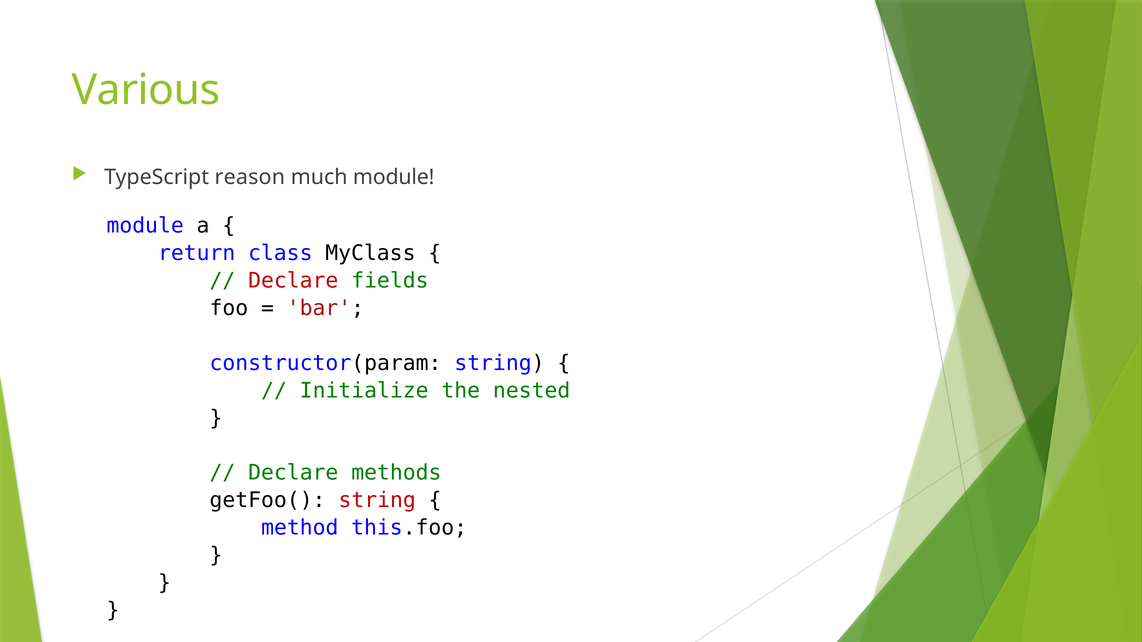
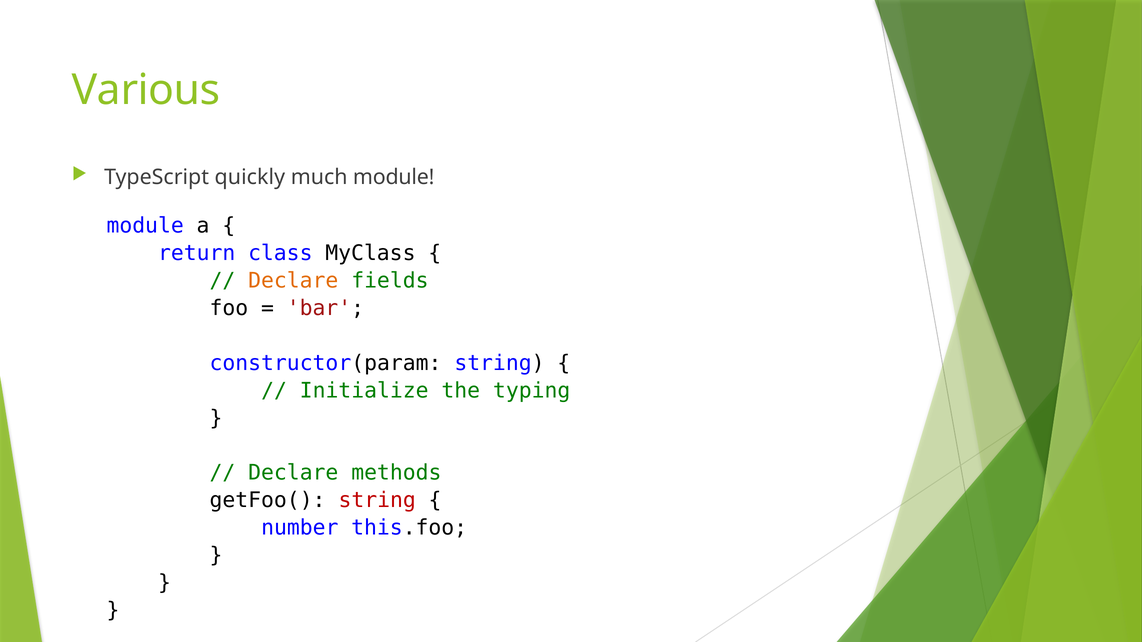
reason: reason -> quickly (250, 177)
Declare colour: red -> orange (293, 281)
nested: nested -> typing (532, 391)
method: method -> number (300, 528)
